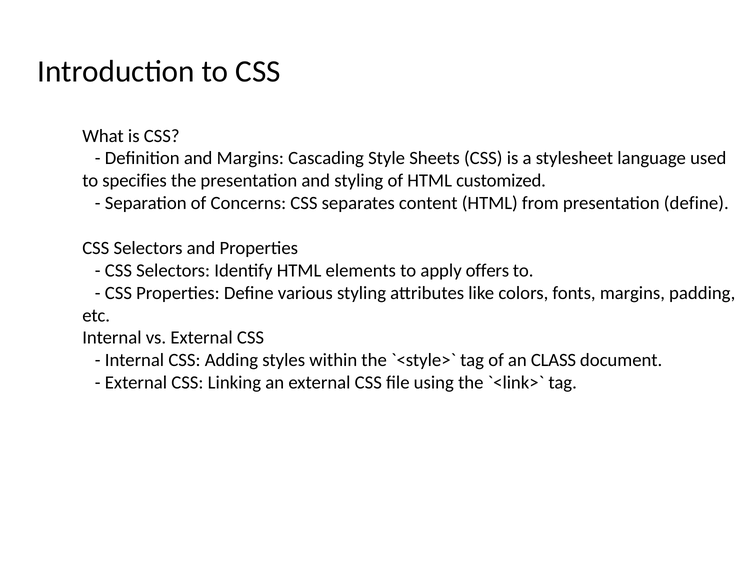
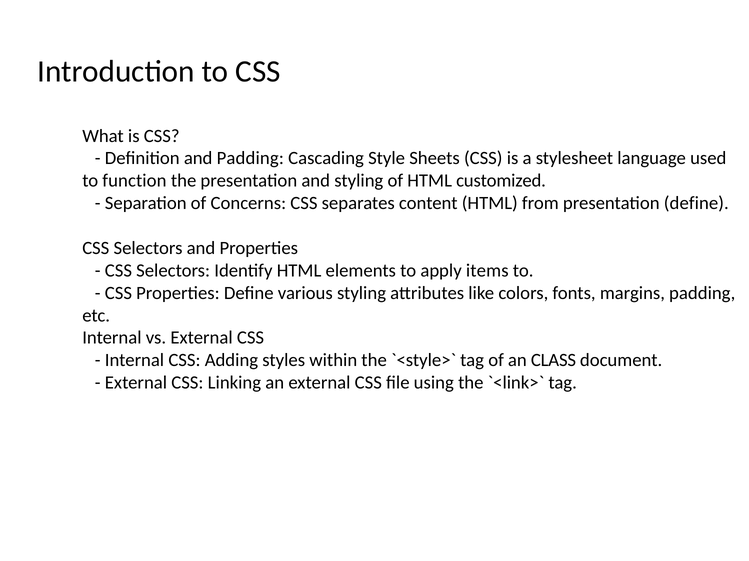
and Margins: Margins -> Padding (250, 159)
specifies: specifies -> function (134, 181)
offers: offers -> items (487, 271)
